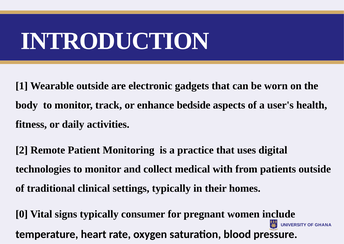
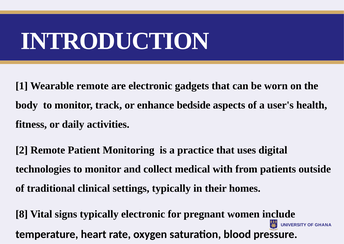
Wearable outside: outside -> remote (92, 86)
0: 0 -> 8 (22, 213)
typically consumer: consumer -> electronic (143, 213)
